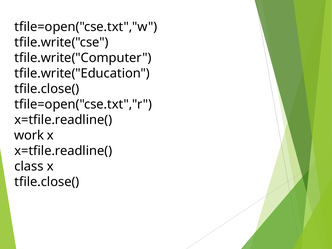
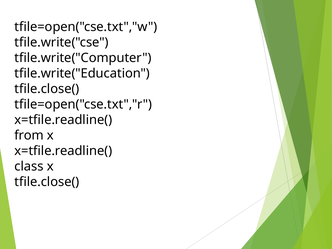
work: work -> from (29, 135)
